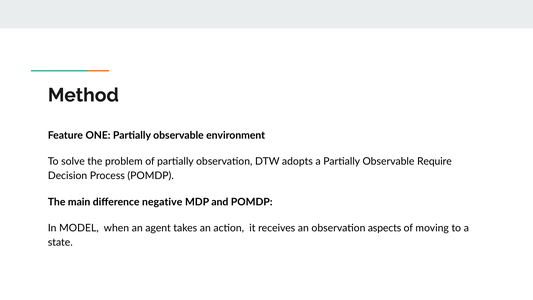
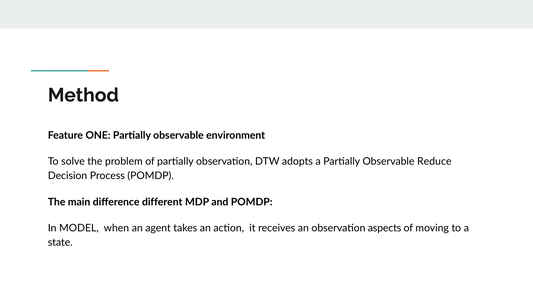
Require: Require -> Reduce (434, 161)
negative: negative -> different (162, 202)
